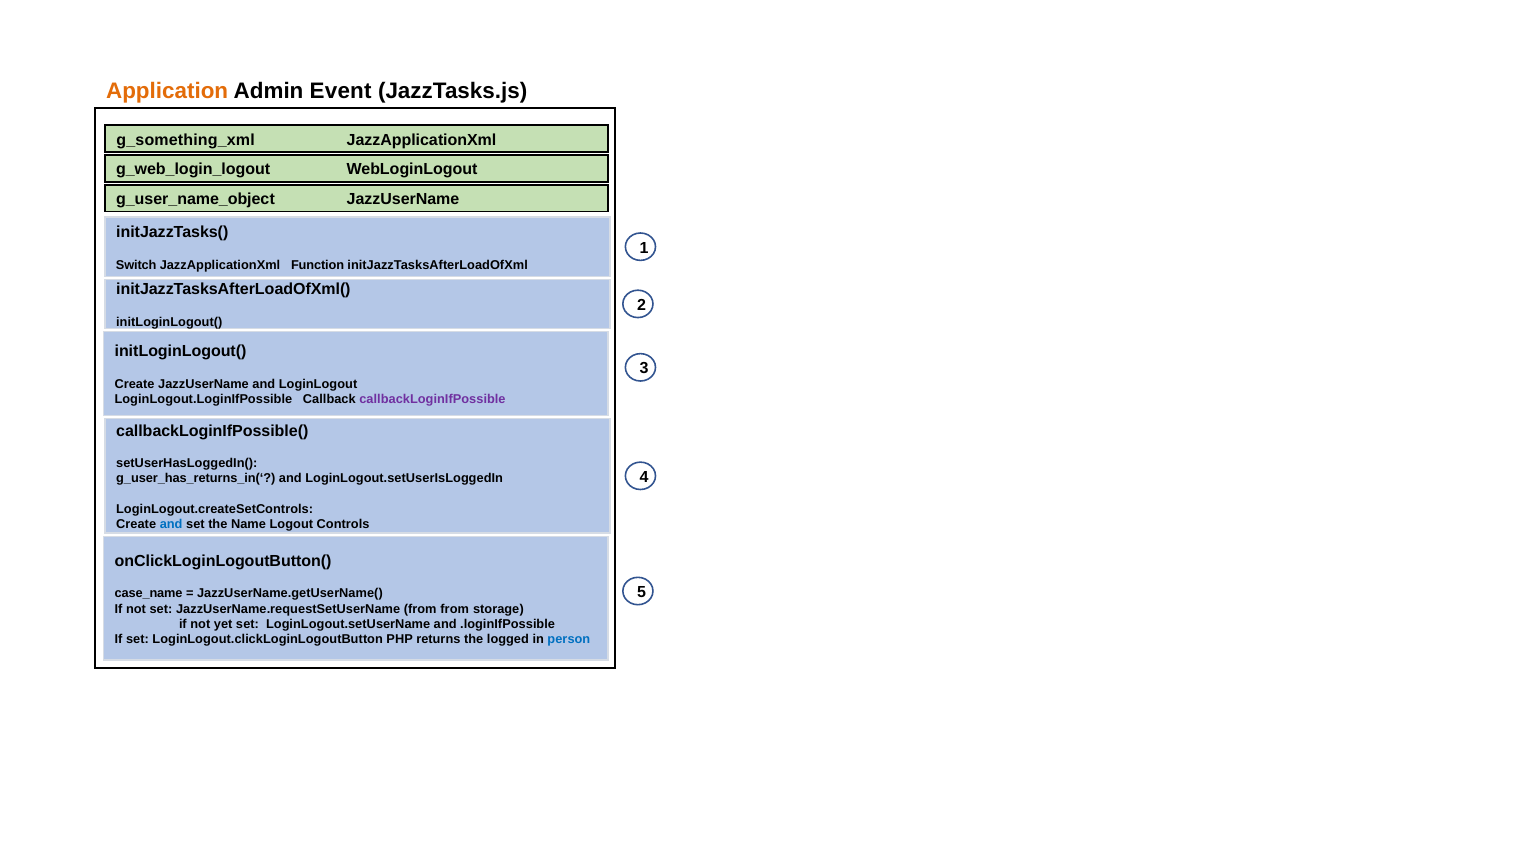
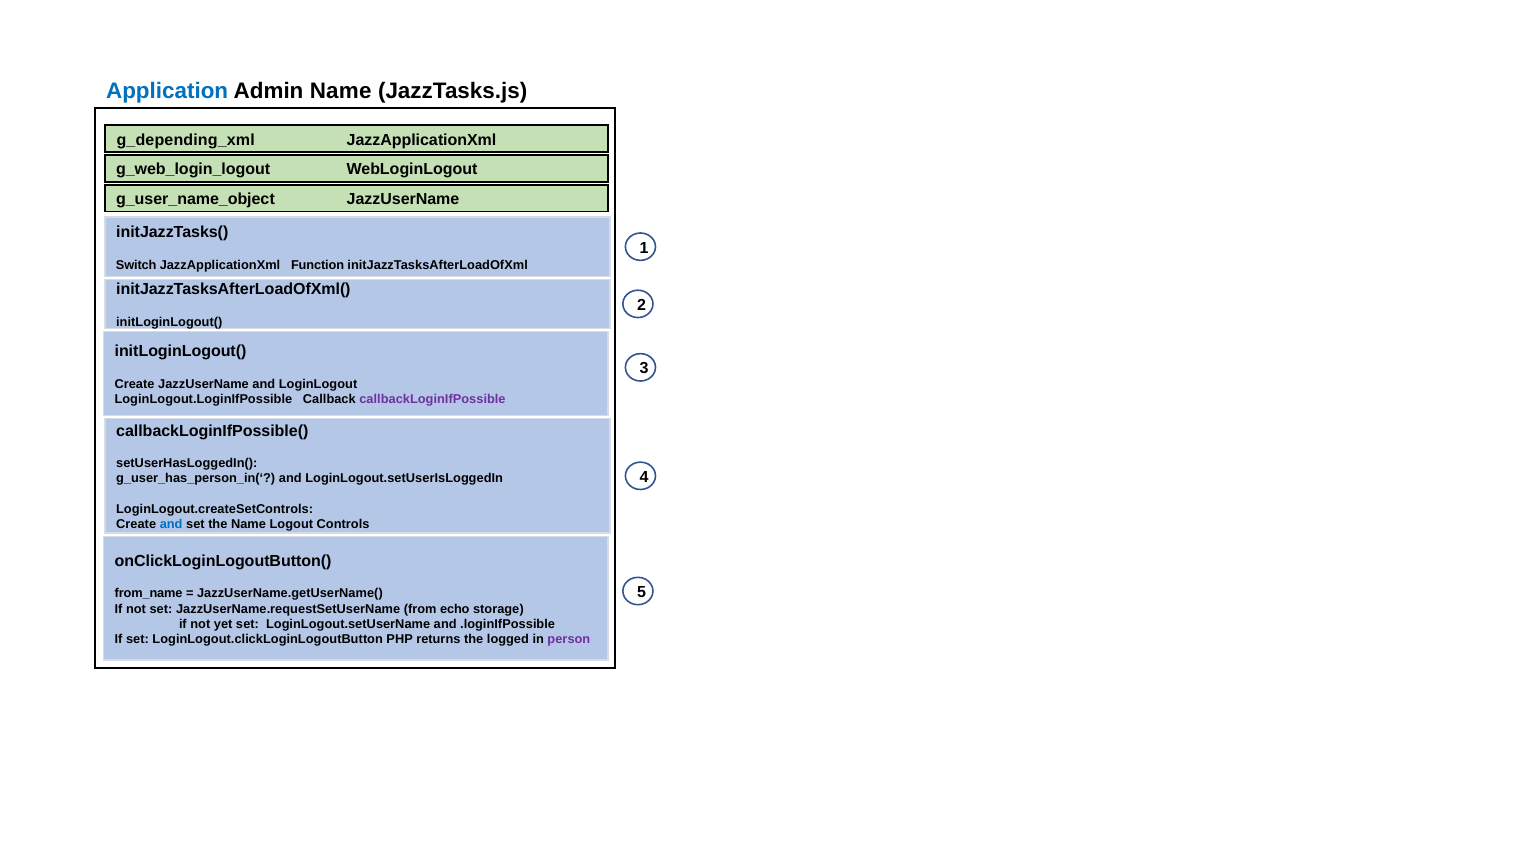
Application colour: orange -> blue (167, 91)
Admin Event: Event -> Name (341, 91)
g_something_xml: g_something_xml -> g_depending_xml (186, 140)
g_user_has_returns_in(‘: g_user_has_returns_in(‘ -> g_user_has_person_in(‘ (196, 479)
case_name: case_name -> from_name (149, 594)
from from: from -> echo (455, 609)
person colour: blue -> purple (569, 640)
